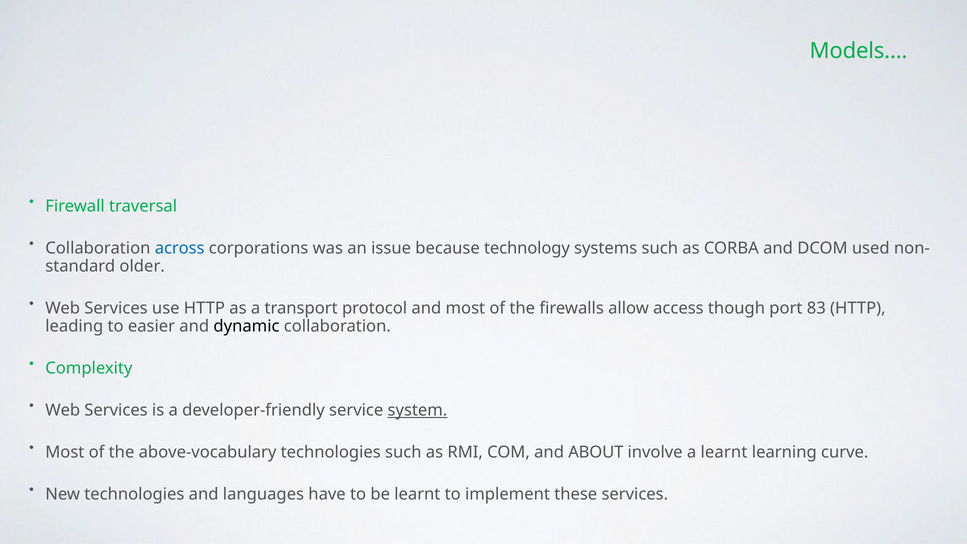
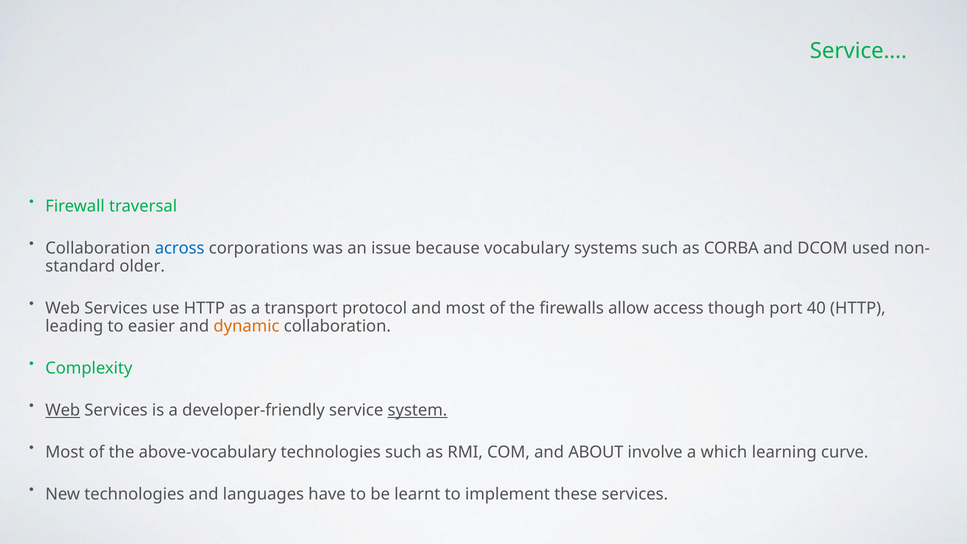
Models…: Models… -> Service… (858, 51)
technology: technology -> vocabulary (527, 248)
83: 83 -> 40 (816, 308)
dynamic colour: black -> orange (247, 326)
Web underline: none -> present (63, 410)
a learnt: learnt -> which (724, 452)
